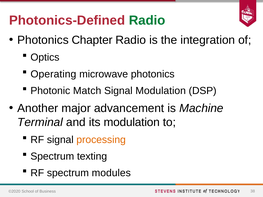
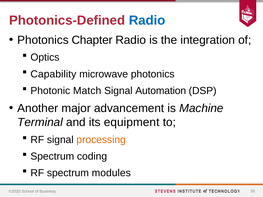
Radio colour: green -> blue (147, 20)
Operating: Operating -> Capability (53, 74)
Signal Modulation: Modulation -> Automation (161, 91)
its modulation: modulation -> equipment (132, 122)
texting: texting -> coding (92, 157)
